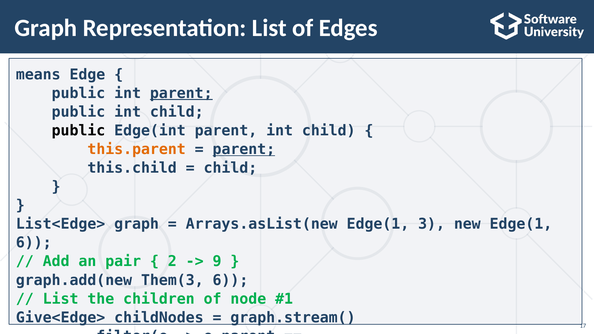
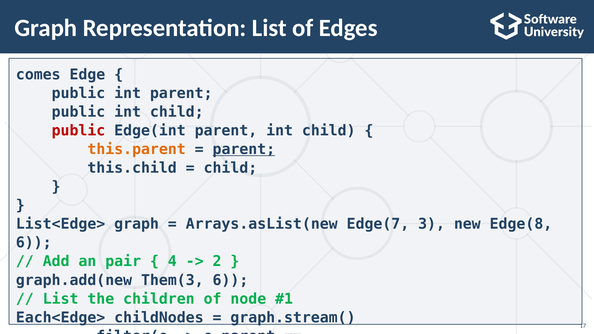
means: means -> comes (38, 75)
parent underline: present -> none (181, 93)
public colour: black -> red (78, 131)
Arrays.asList(new Edge(1: Edge(1 -> Edge(7 (378, 224)
new Edge(1: Edge(1 -> Edge(8 (521, 224)
2: 2 -> 4 (172, 262)
9: 9 -> 2 (217, 262)
Give<Edge>: Give<Edge> -> Each<Edge> (61, 318)
